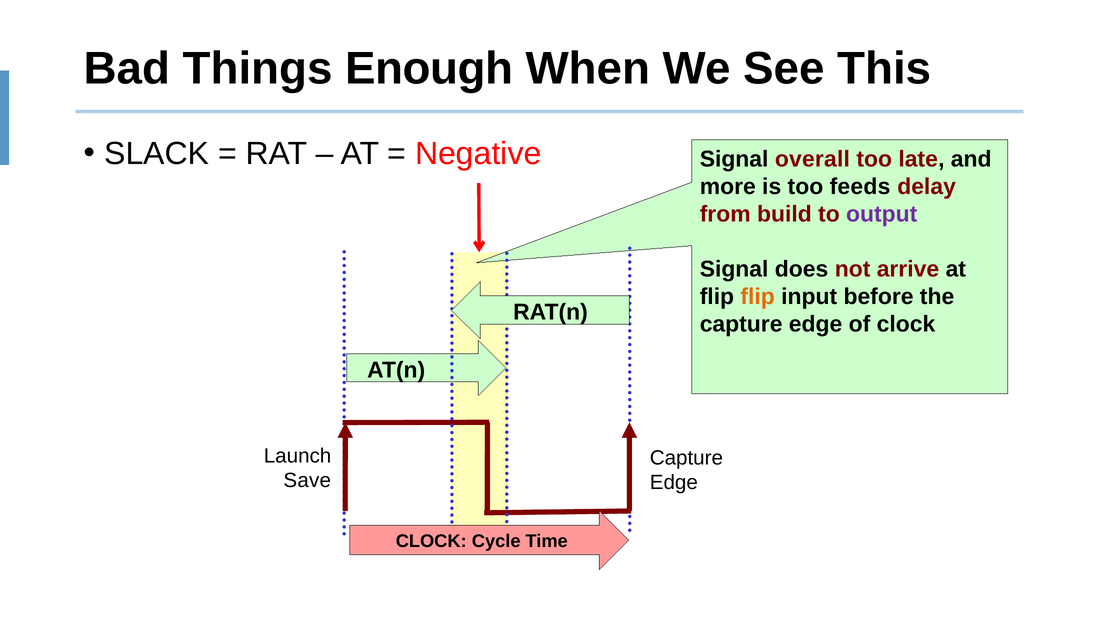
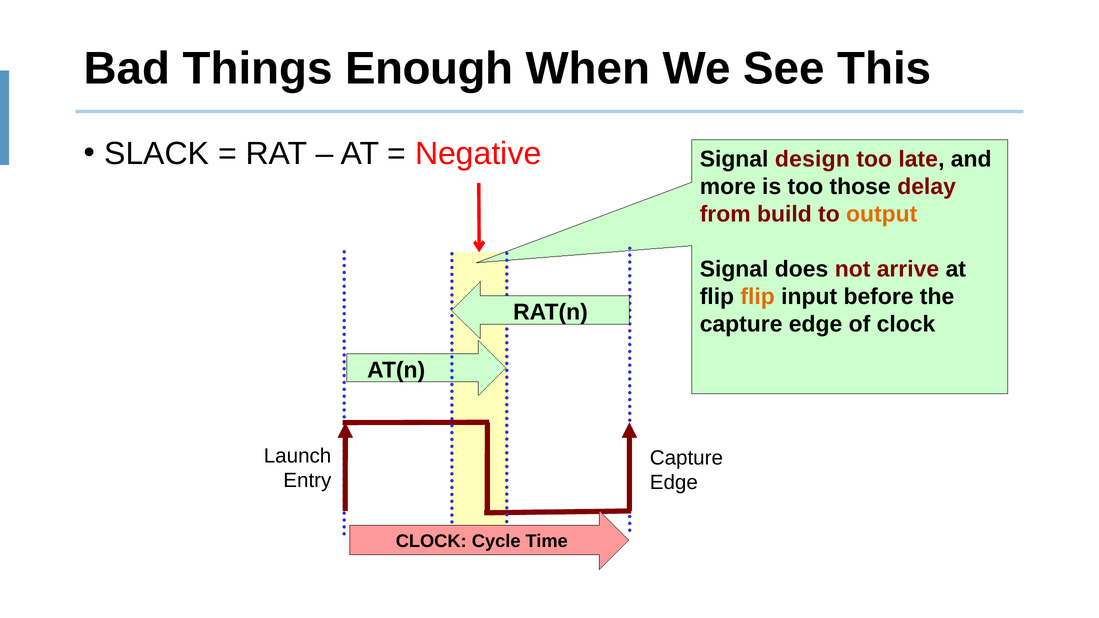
overall: overall -> design (812, 159)
feeds: feeds -> those (860, 187)
output colour: purple -> orange (882, 214)
Save: Save -> Entry (307, 481)
